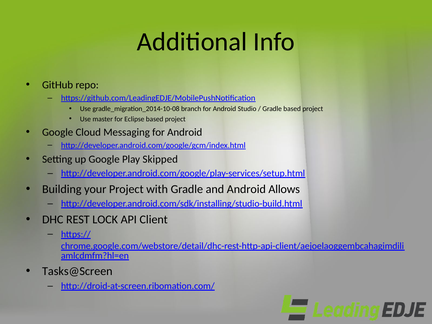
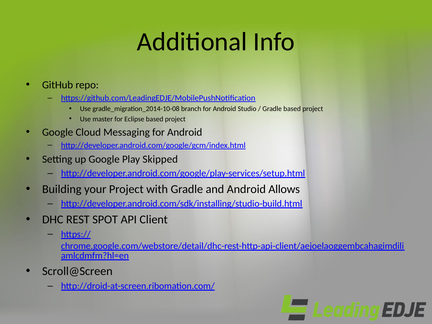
LOCK: LOCK -> SPOT (105, 220)
Tasks@Screen: Tasks@Screen -> Scroll@Screen (77, 271)
